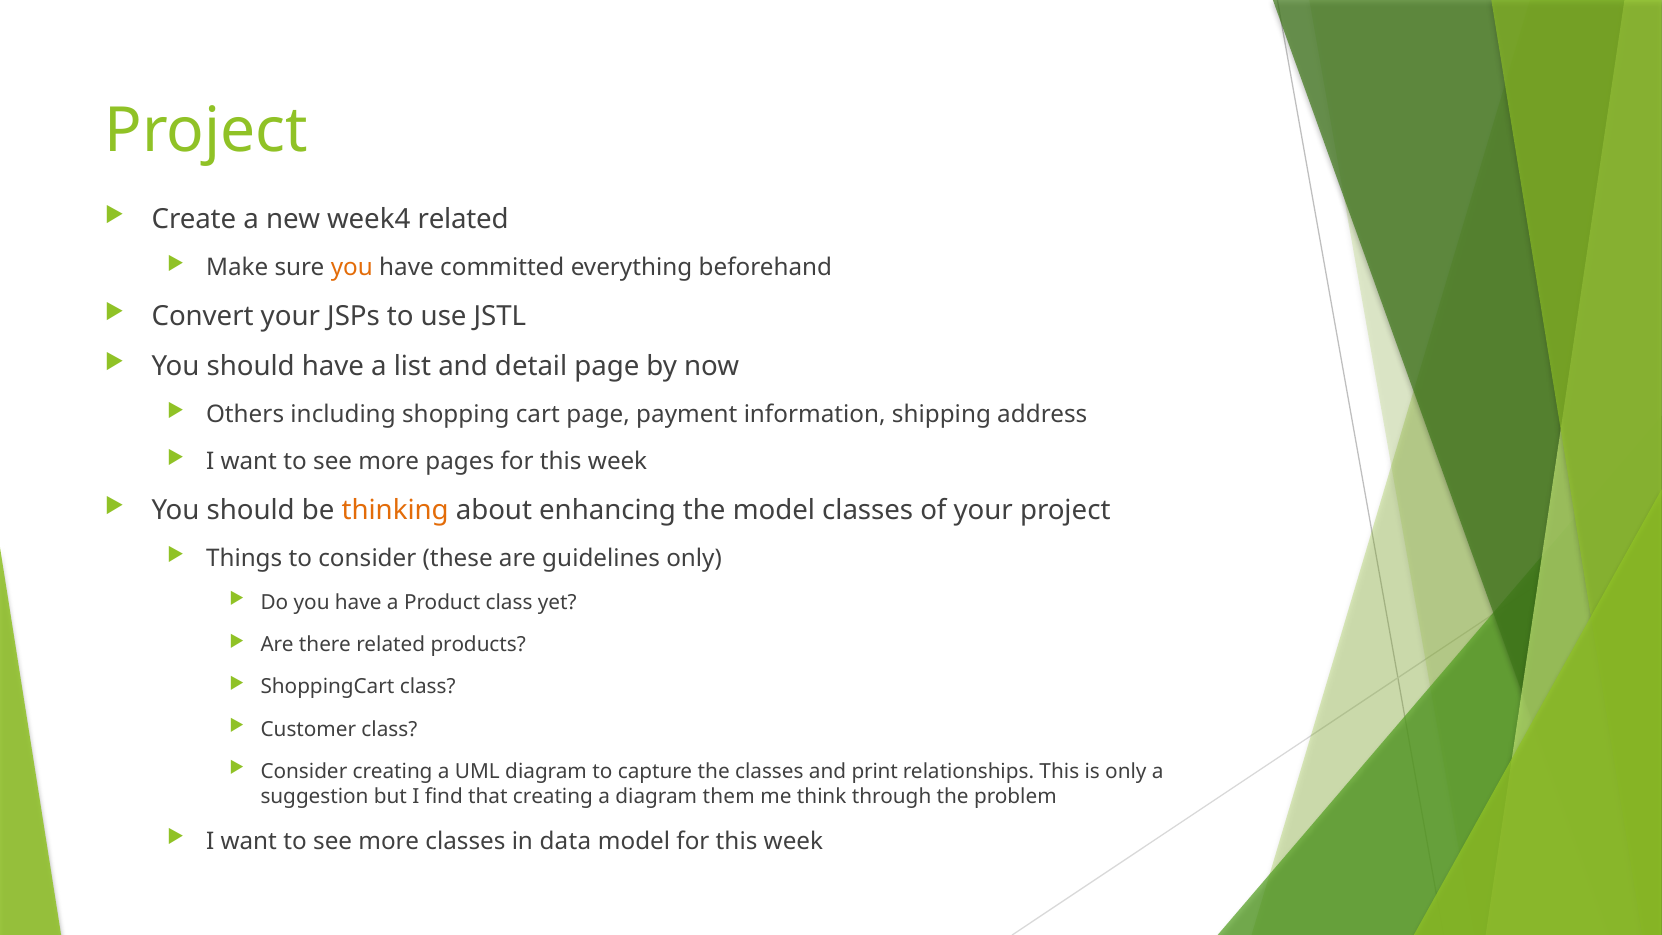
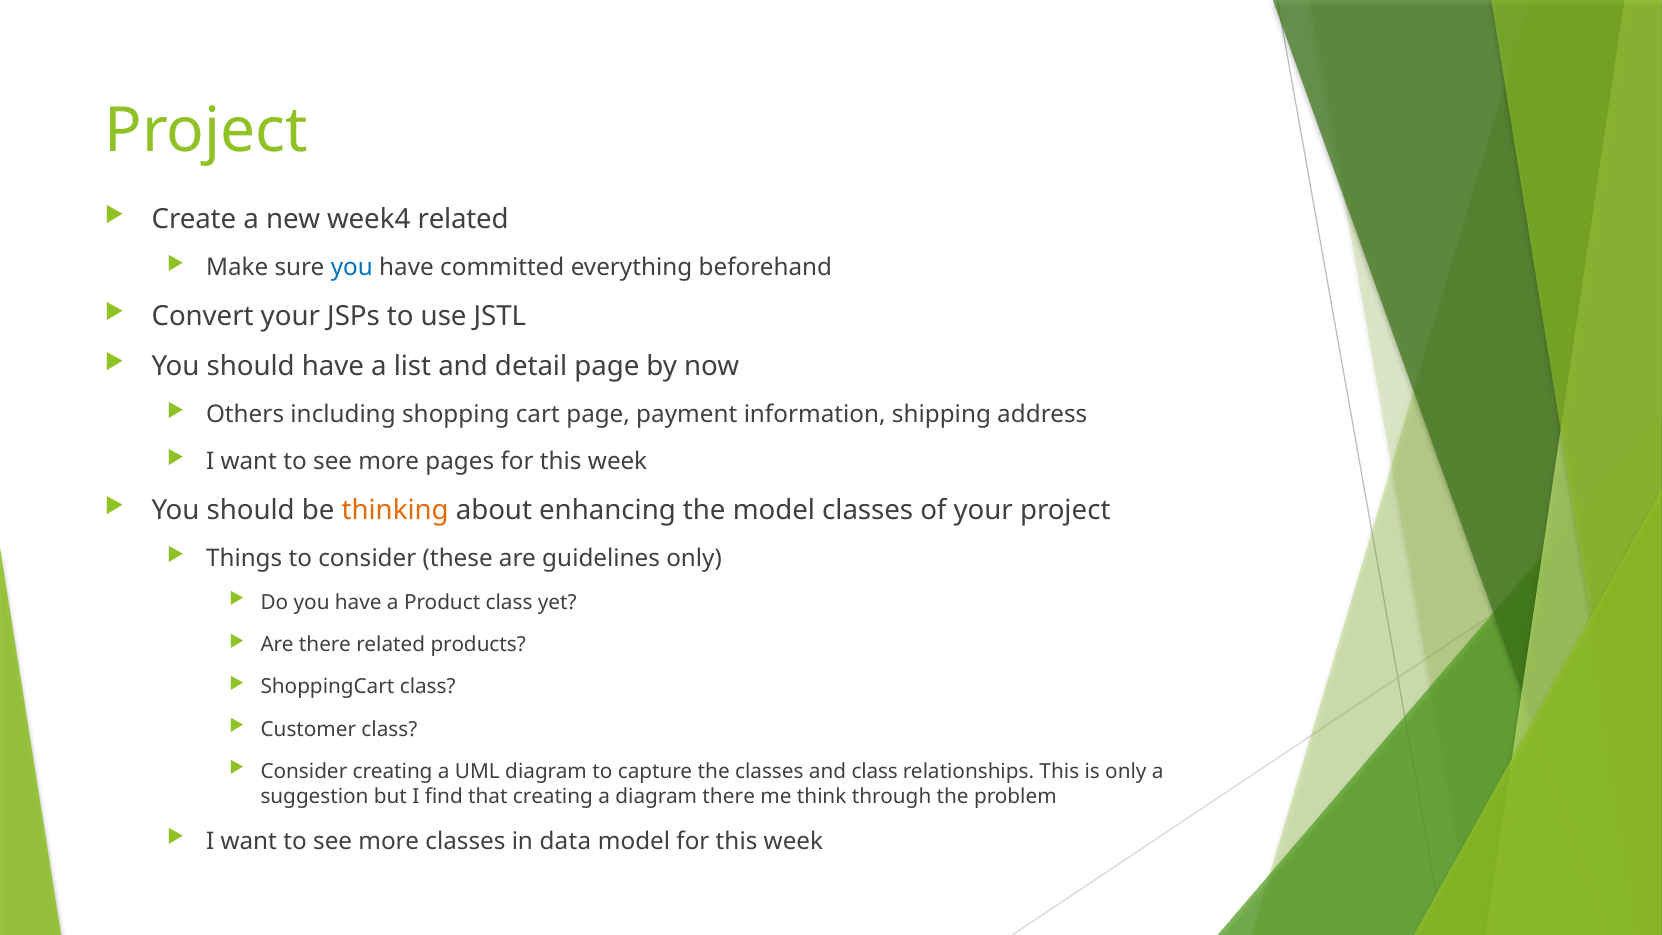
you colour: orange -> blue (352, 267)
and print: print -> class (875, 771)
diagram them: them -> there (729, 796)
